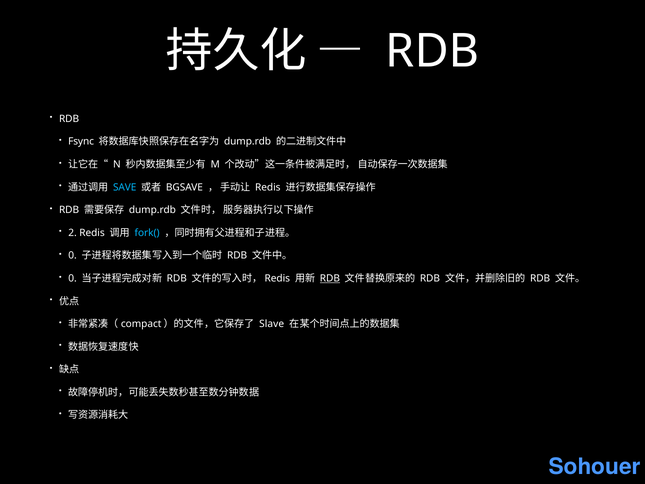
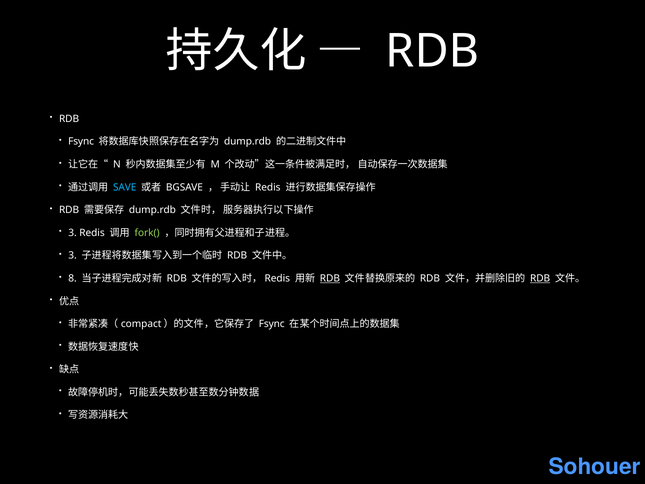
2: 2 -> 3 (73, 233)
fork( colour: light blue -> light green (147, 233)
0: 0 -> 3 (73, 255)
0: 0 -> 8 (73, 278)
RDB underline: none -> present (540, 278)
Slave: Slave -> Fsync (272, 324)
